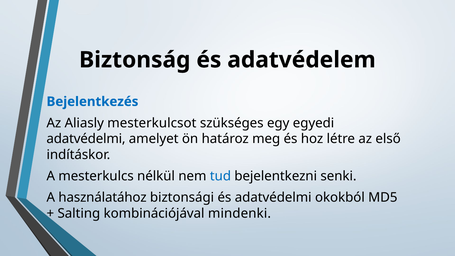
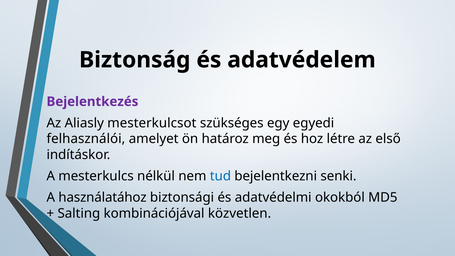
Bejelentkezés colour: blue -> purple (92, 102)
adatvédelmi: adatvédelmi -> felhasználói (86, 139)
mindenki: mindenki -> közvetlen (240, 213)
